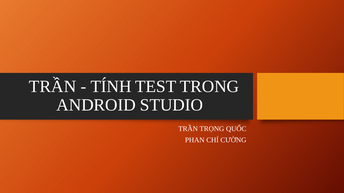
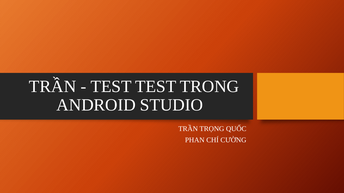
TÍNH: TÍNH -> TEST (111, 87)
